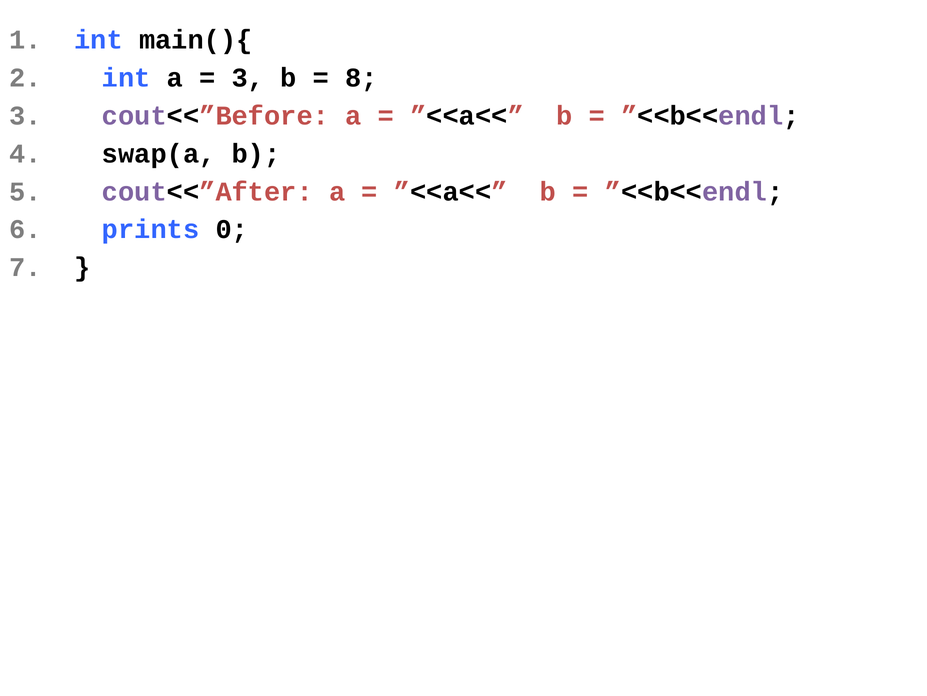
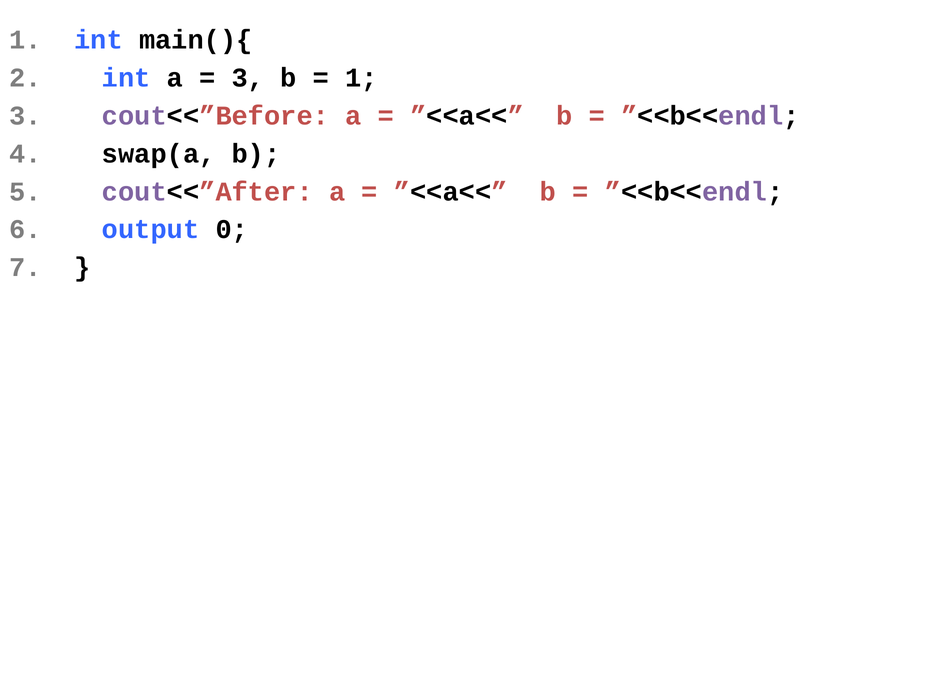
8: 8 -> 1 (361, 78)
prints: prints -> output (151, 229)
